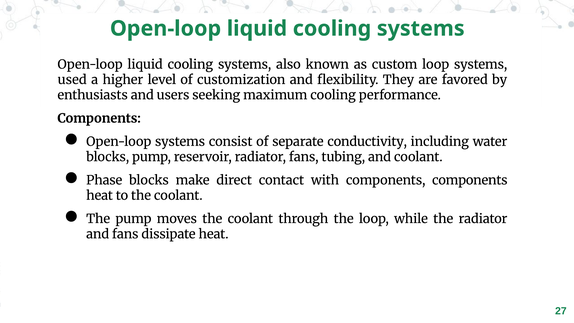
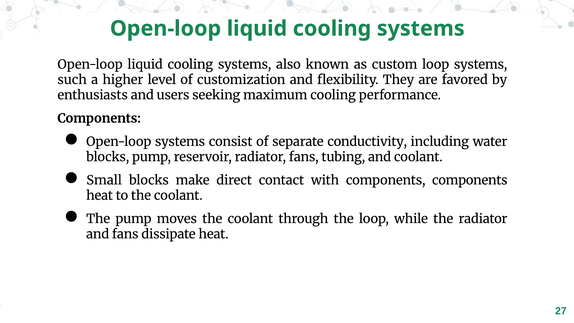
used: used -> such (72, 80)
Phase: Phase -> Small (104, 180)
